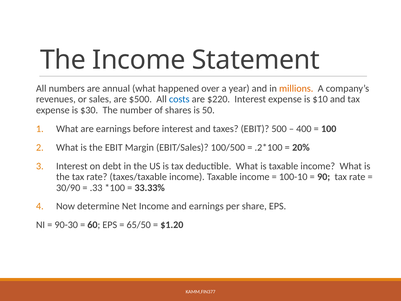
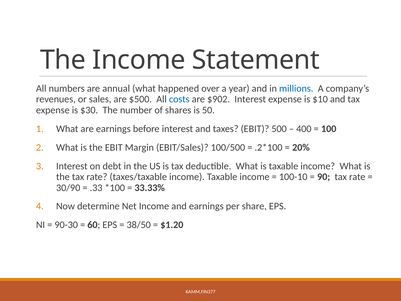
millions colour: orange -> blue (296, 88)
$220: $220 -> $902 (219, 99)
65/50: 65/50 -> 38/50 (139, 225)
